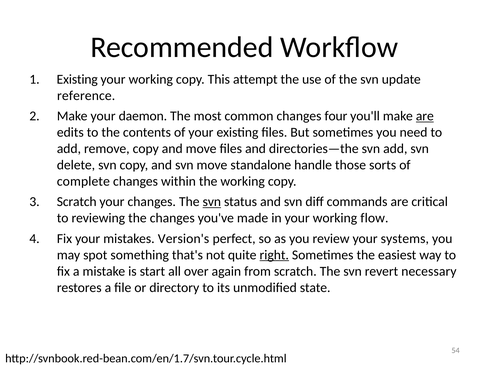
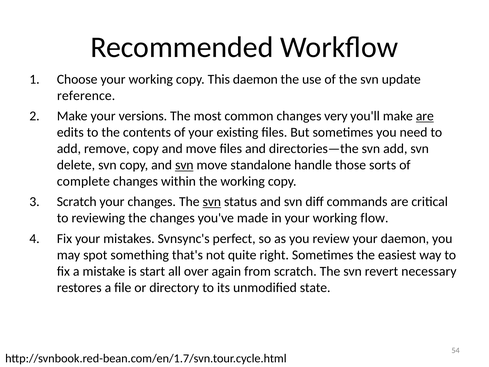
Existing: Existing -> Choose (77, 79)
This attempt: attempt -> daemon (255, 79)
daemon: daemon -> versions (143, 116)
four: four -> very (336, 116)
svn underline: none -> present (184, 165)
Version's: Version's -> Svnsync's (184, 238)
your systems: systems -> daemon (405, 238)
right underline: present -> none (274, 255)
